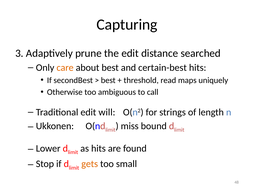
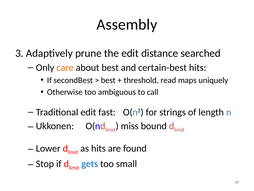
Capturing: Capturing -> Assembly (127, 25)
will: will -> fast (107, 112)
gets colour: orange -> blue (90, 163)
